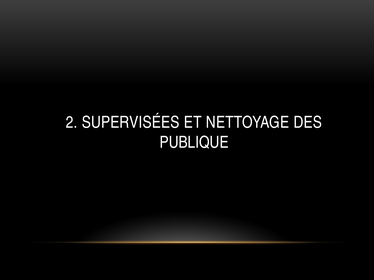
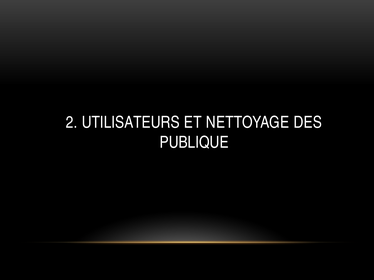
SUPERVISÉES: SUPERVISÉES -> UTILISATEURS (131, 123)
